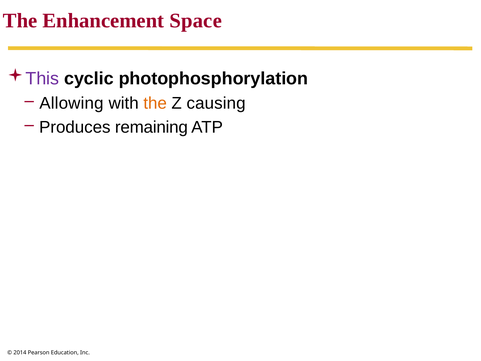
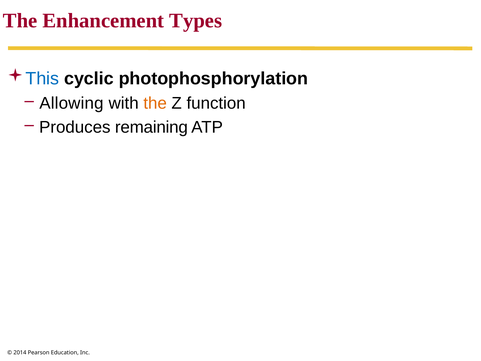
Space: Space -> Types (196, 21)
This colour: purple -> blue (42, 79)
causing: causing -> function (216, 103)
